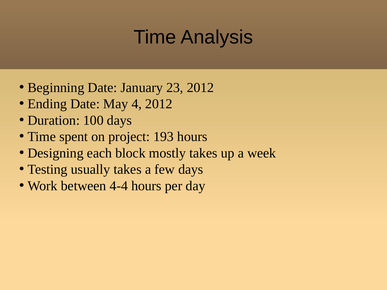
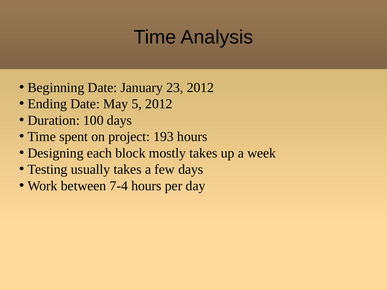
4: 4 -> 5 (137, 104)
4-4: 4-4 -> 7-4 (119, 186)
